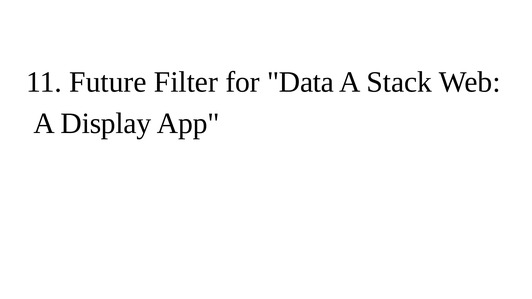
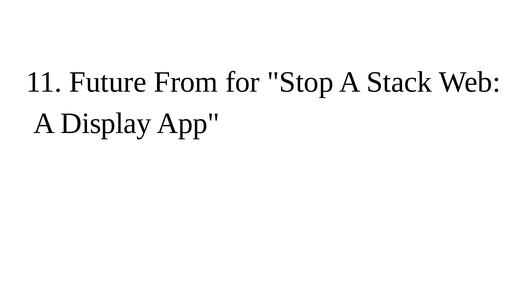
Filter: Filter -> From (186, 82)
Data: Data -> Stop (300, 82)
